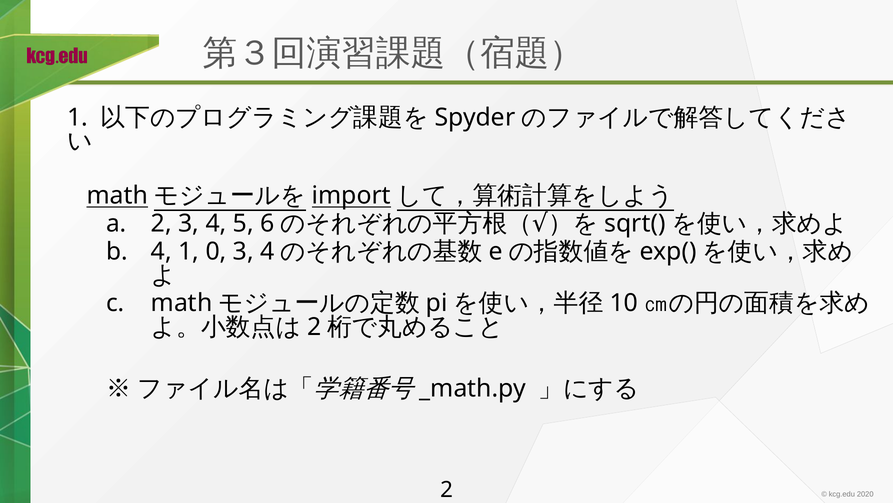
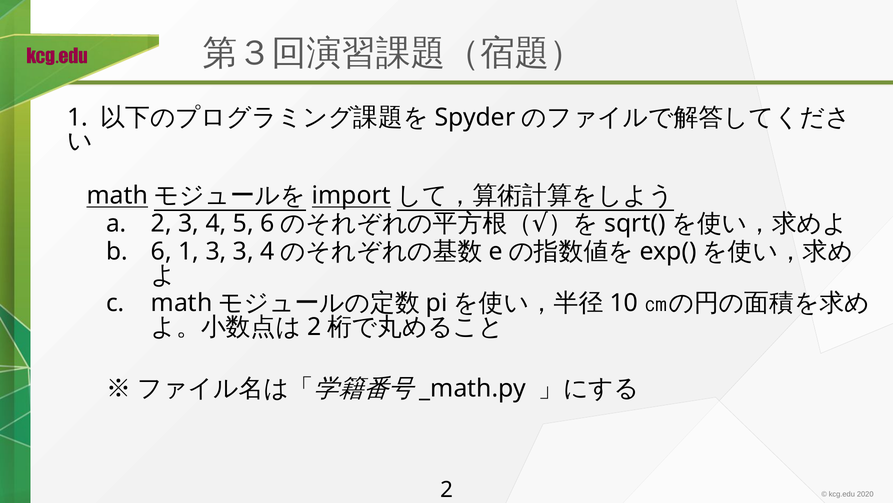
4: 4 -> 6 (161, 251)
1 0: 0 -> 3 (216, 251)
